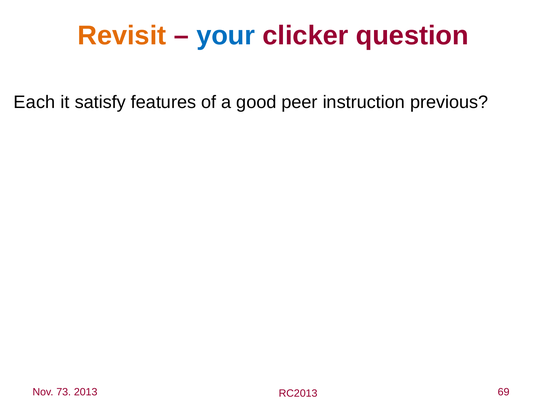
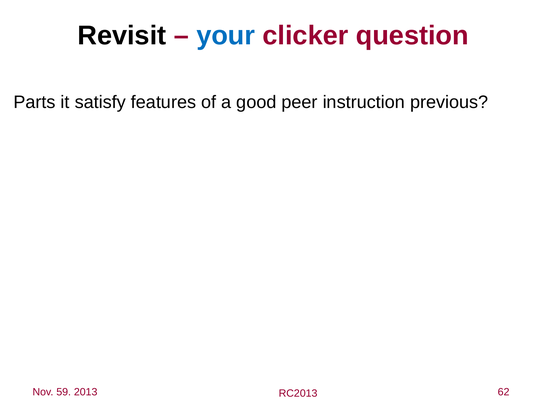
Revisit colour: orange -> black (122, 36)
Each: Each -> Parts (35, 102)
73: 73 -> 59 (64, 393)
69: 69 -> 62 (504, 393)
